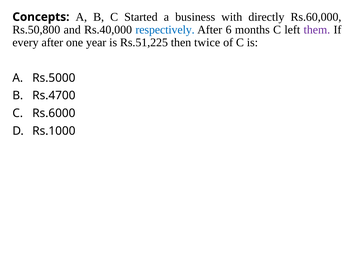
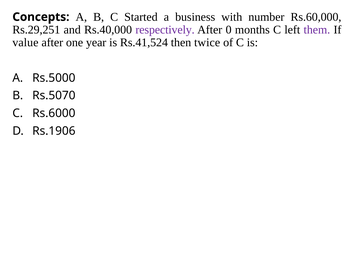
directly: directly -> number (266, 17)
Rs.50,800: Rs.50,800 -> Rs.29,251 (36, 30)
respectively colour: blue -> purple (165, 30)
6: 6 -> 0 (229, 30)
every: every -> value (25, 42)
Rs.51,225: Rs.51,225 -> Rs.41,524 (144, 42)
Rs.4700: Rs.4700 -> Rs.5070 (54, 95)
Rs.1000: Rs.1000 -> Rs.1906 (54, 131)
